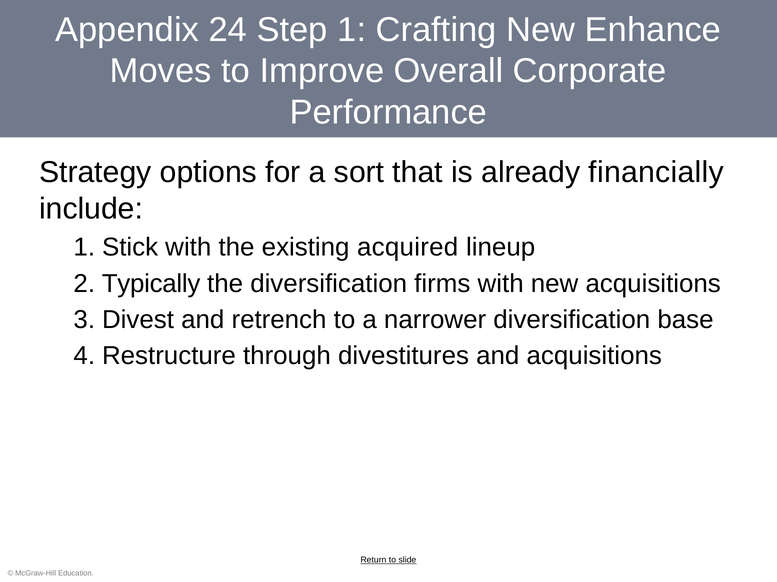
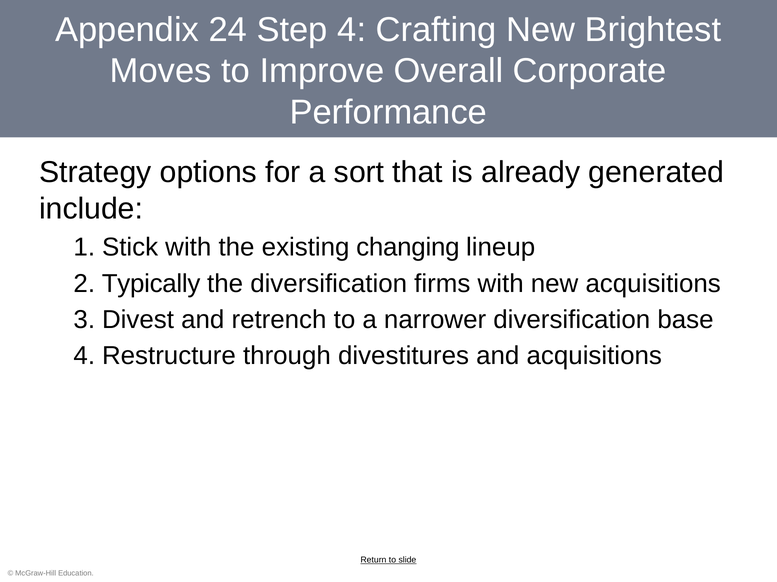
Step 1: 1 -> 4 (352, 30)
Enhance: Enhance -> Brightest (653, 30)
financially: financially -> generated (656, 173)
acquired: acquired -> changing (408, 248)
